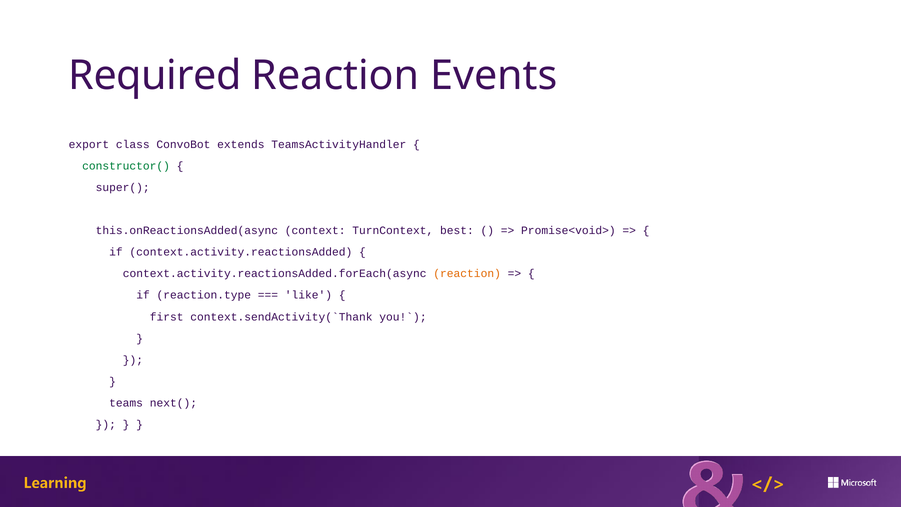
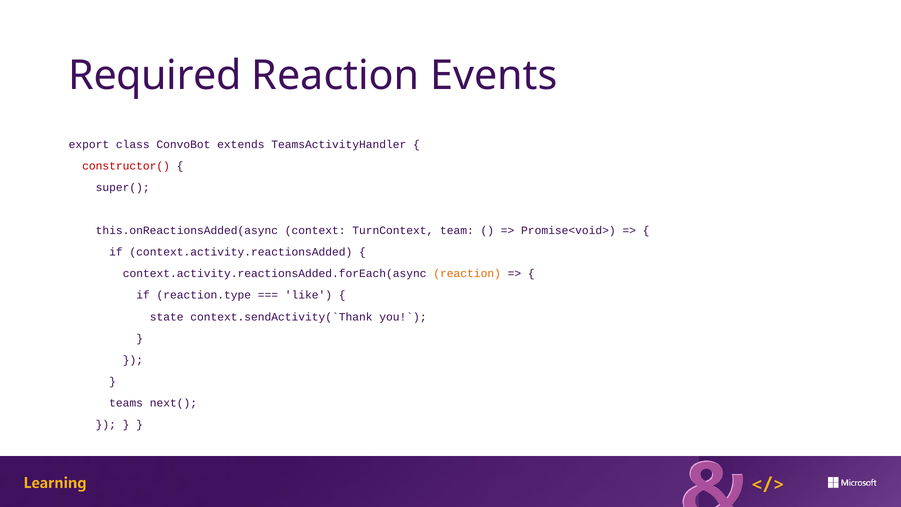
constructor( colour: green -> red (126, 166)
best: best -> team (457, 231)
first: first -> state (167, 317)
